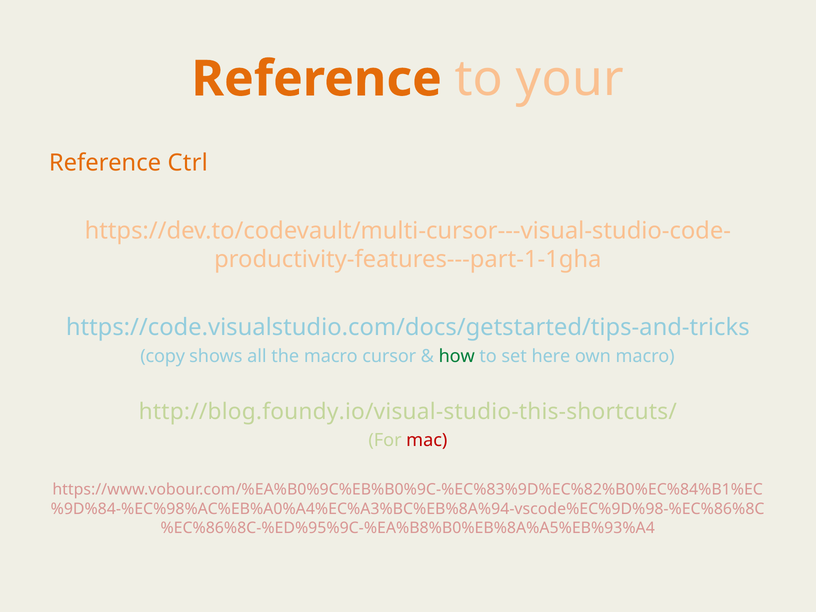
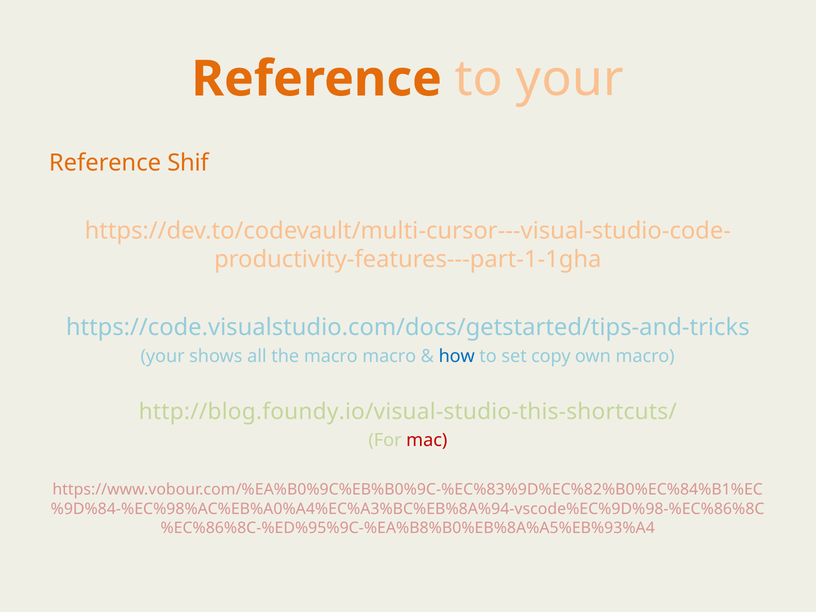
Ctrl: Ctrl -> Shif (188, 163)
copy: copy -> your (163, 356)
macro cursor: cursor -> macro (389, 356)
how colour: green -> blue (457, 356)
here: here -> copy (551, 356)
